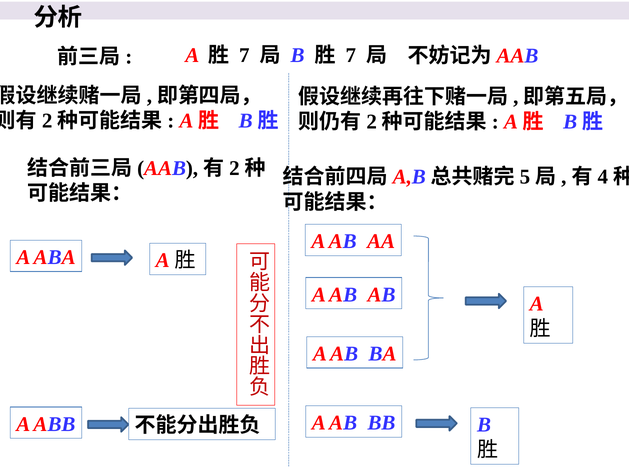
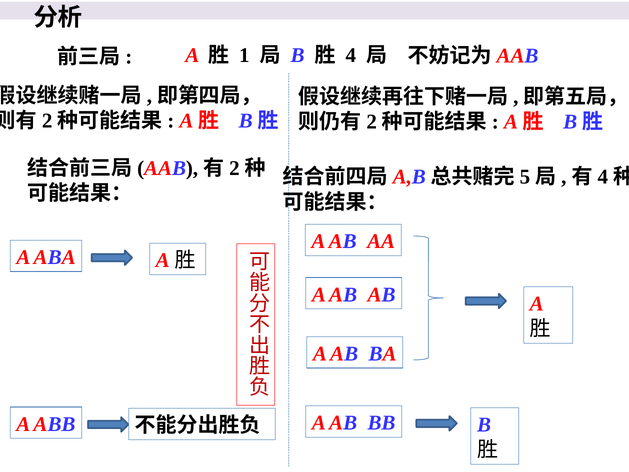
7: 7 -> 1 (244, 55)
7: 7 -> 4 (351, 55)
